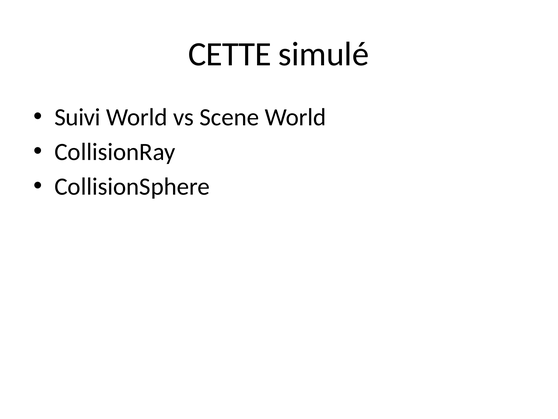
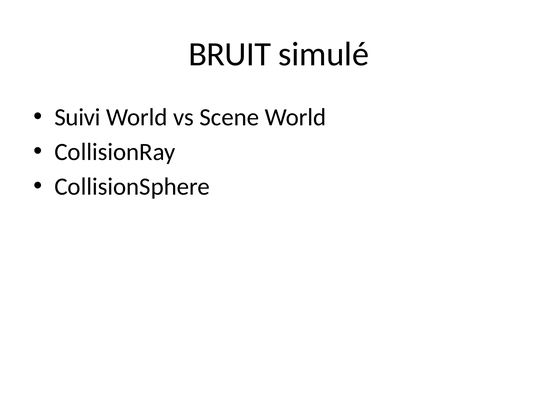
CETTE: CETTE -> BRUIT (230, 54)
